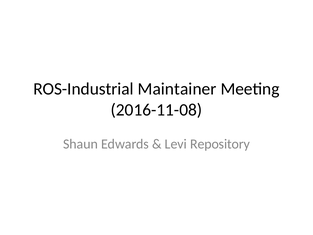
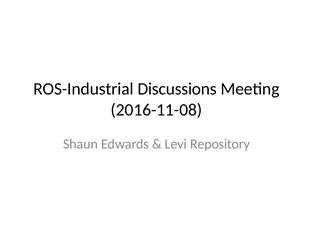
Maintainer: Maintainer -> Discussions (177, 89)
